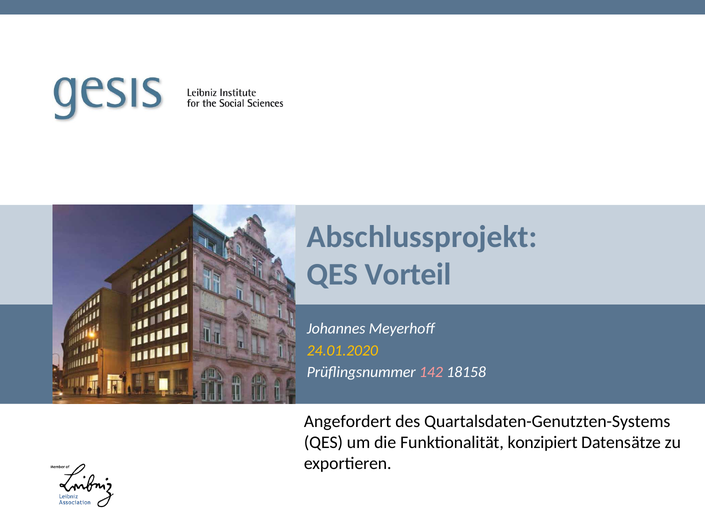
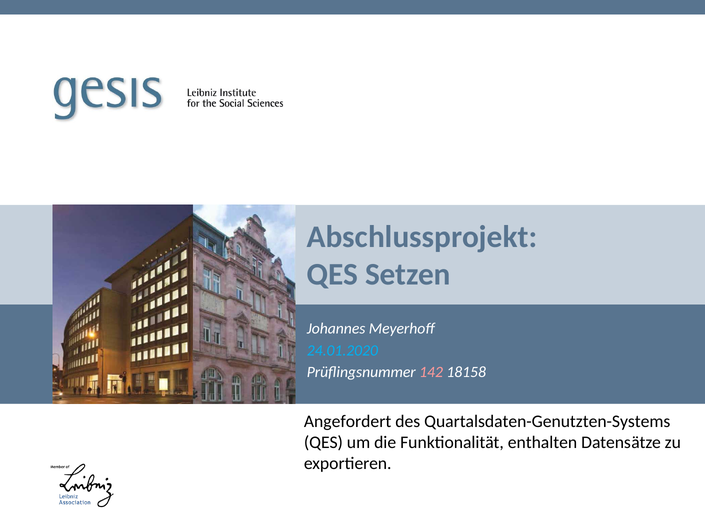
Vorteil: Vorteil -> Setzen (408, 274)
24.01.2020 colour: yellow -> light blue (342, 350)
konzipiert: konzipiert -> enthalten (542, 442)
